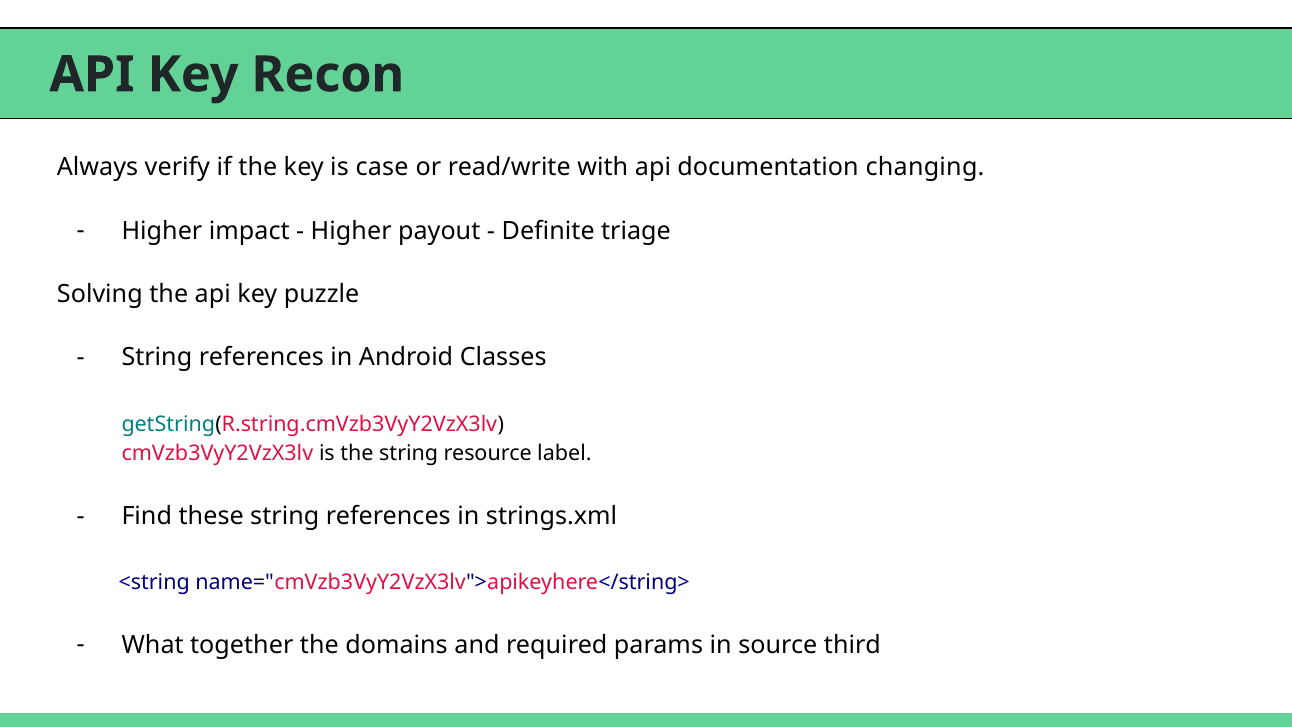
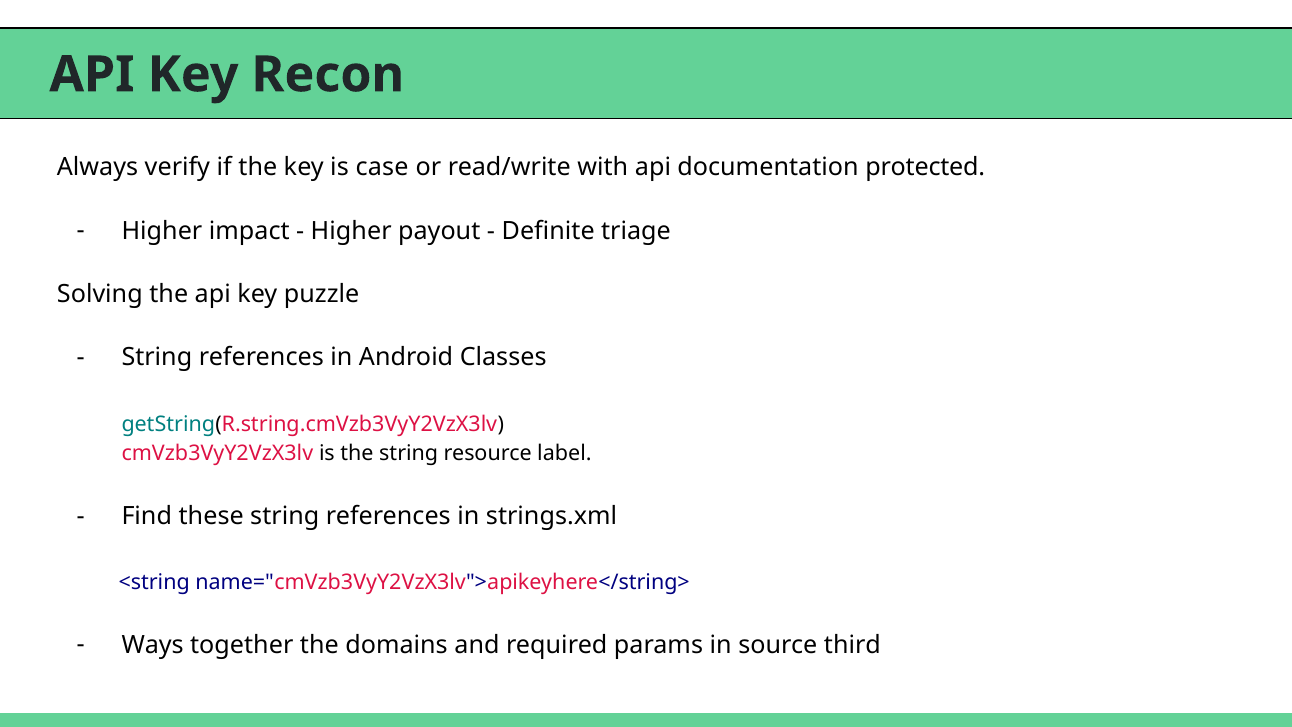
changing: changing -> protected (925, 168)
What: What -> Ways (153, 645)
